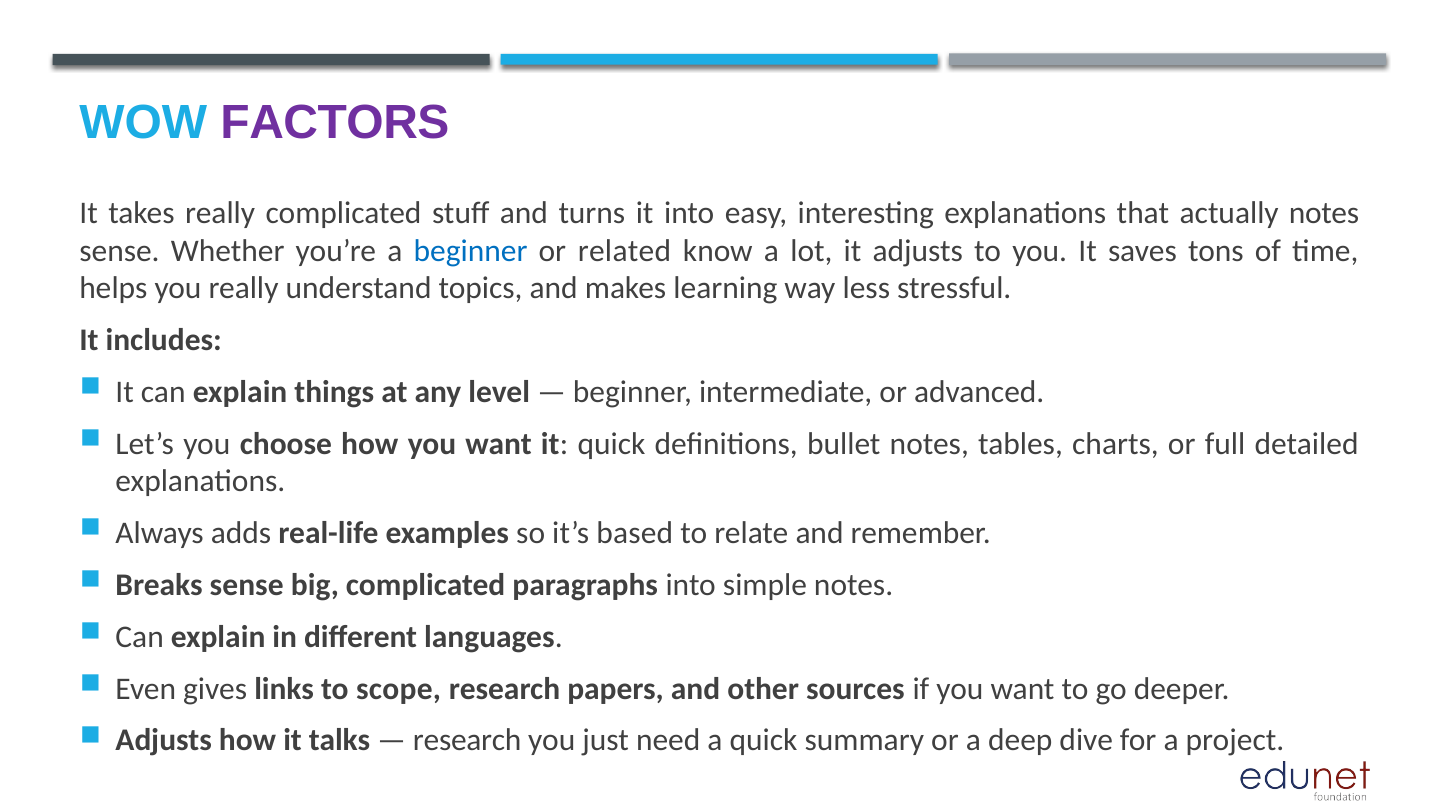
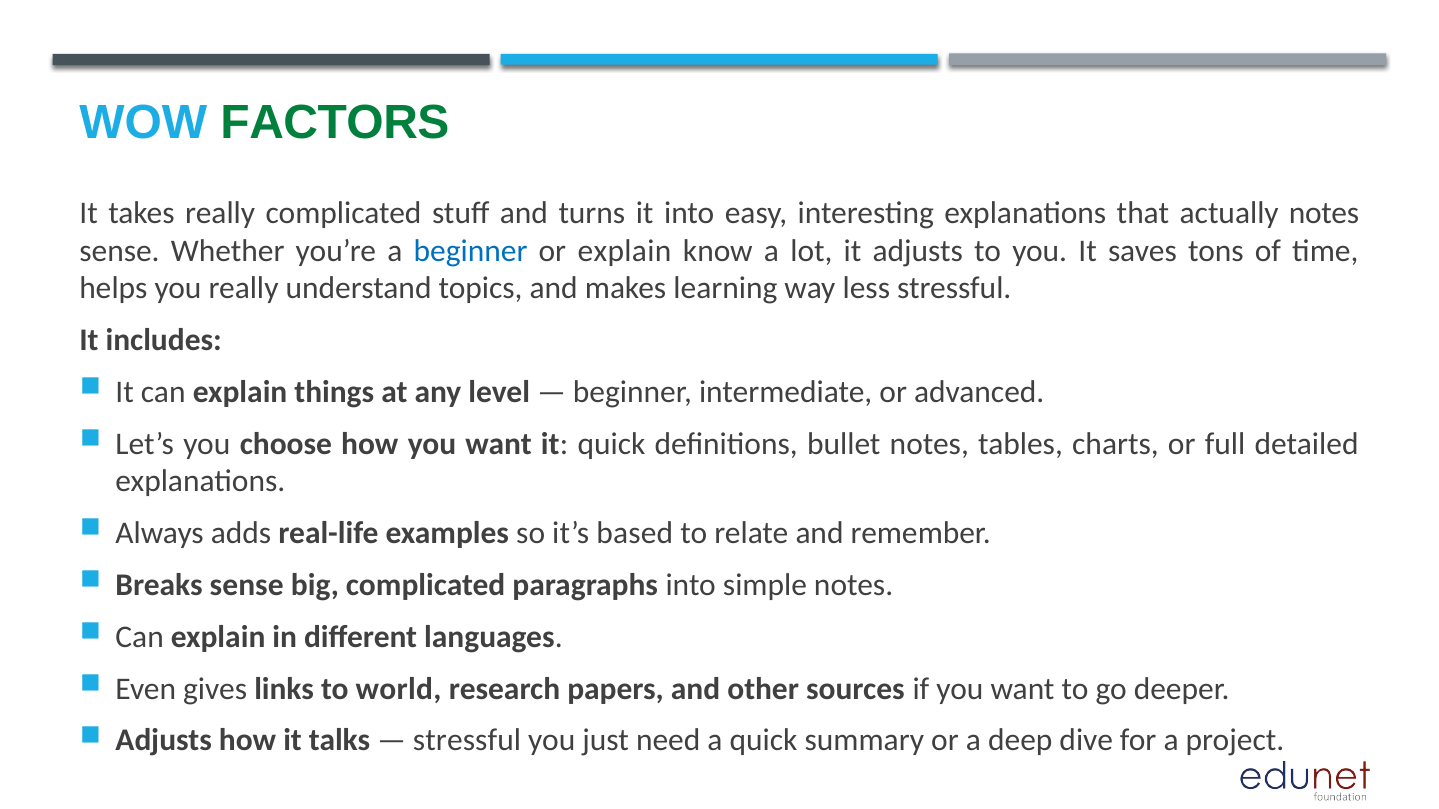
FACTORS colour: purple -> green (335, 123)
or related: related -> explain (624, 251)
scope: scope -> world (399, 689)
research: research -> stressful (467, 741)
